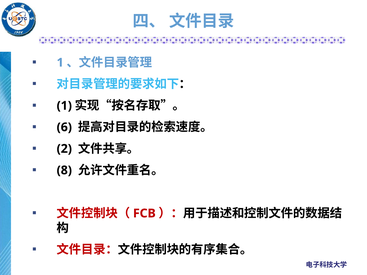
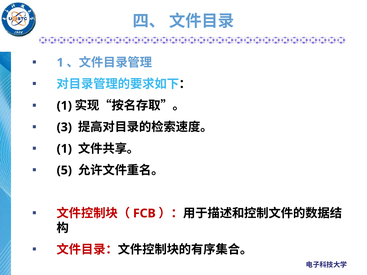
6: 6 -> 3 (64, 127)
2: 2 -> 1 (64, 149)
8: 8 -> 5 (64, 170)
